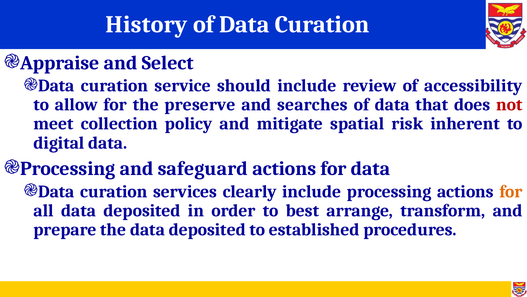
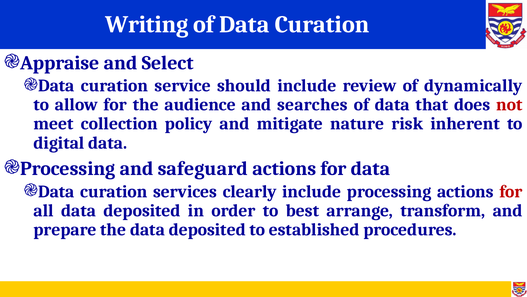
History: History -> Writing (147, 24)
accessibility: accessibility -> dynamically (473, 86)
preserve: preserve -> audience (200, 105)
spatial: spatial -> nature (357, 124)
for colour: orange -> red (511, 191)
